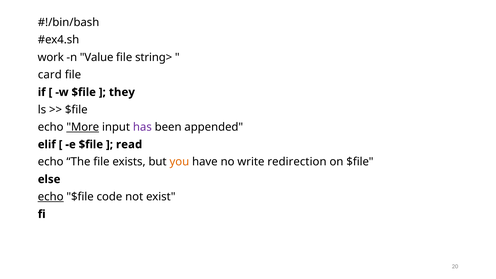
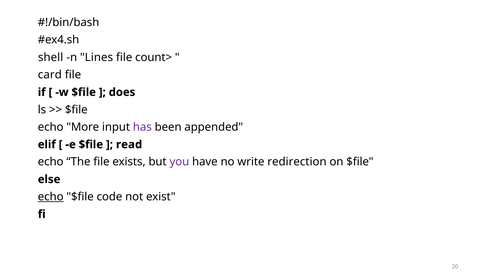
work: work -> shell (51, 57)
Value: Value -> Lines (97, 57)
string>: string> -> count> (154, 57)
they: they -> does (122, 92)
More underline: present -> none (83, 127)
you colour: orange -> purple (179, 162)
